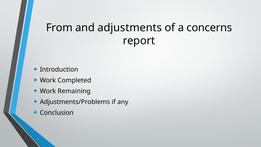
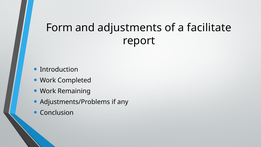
From: From -> Form (59, 28)
concerns: concerns -> facilitate (209, 28)
